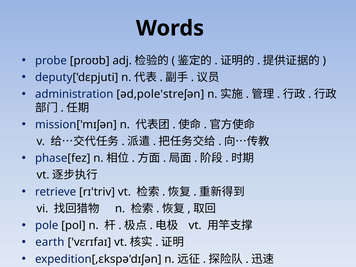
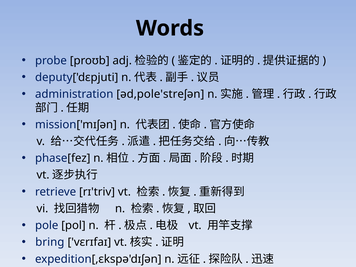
earth: earth -> bring (50, 242)
